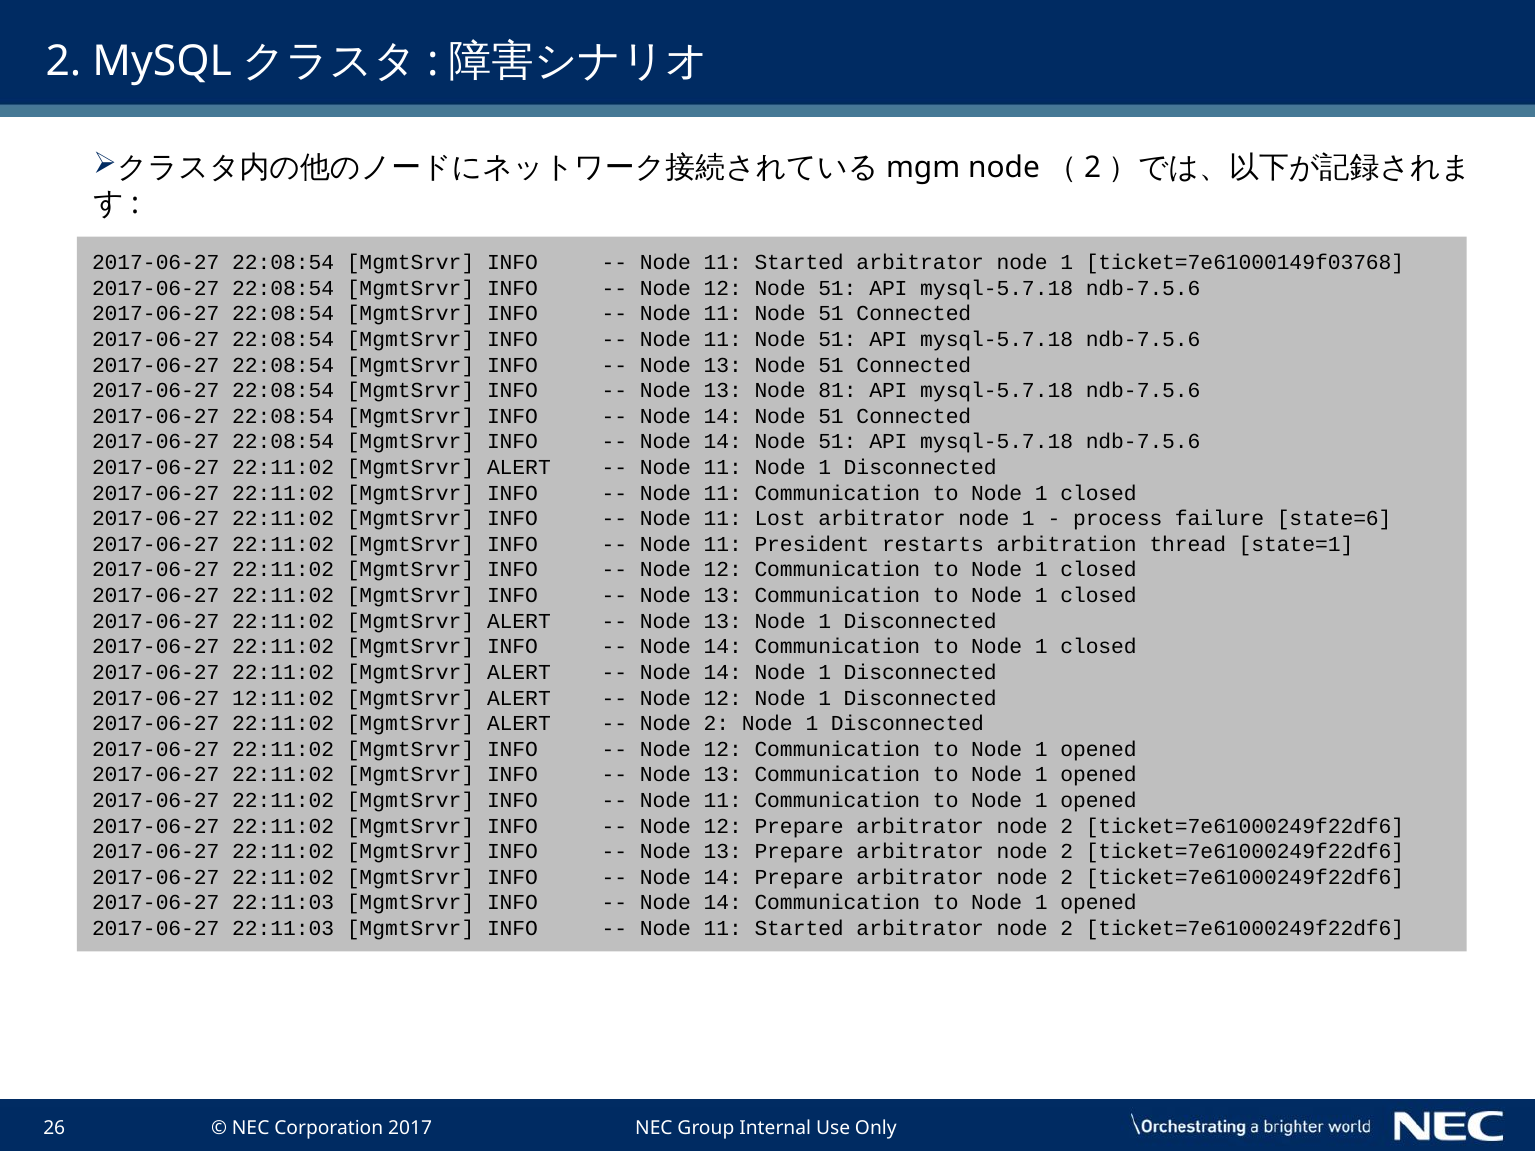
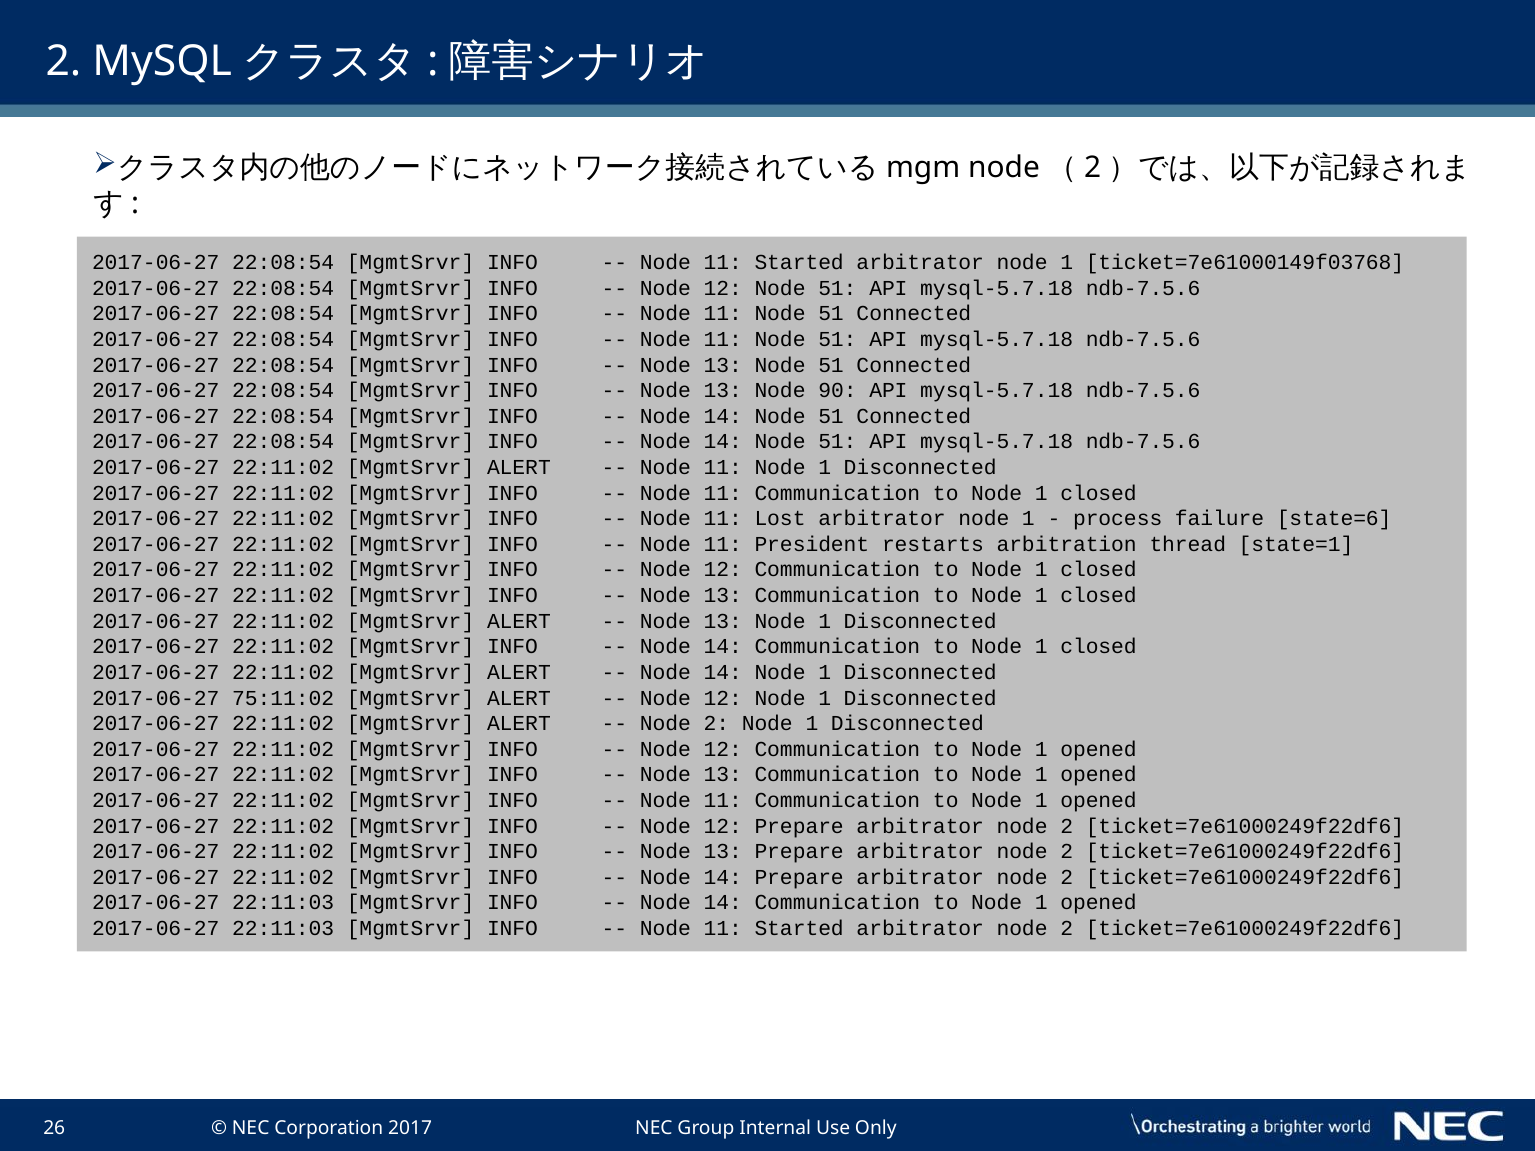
81: 81 -> 90 (837, 391)
12:11:02: 12:11:02 -> 75:11:02 (283, 698)
